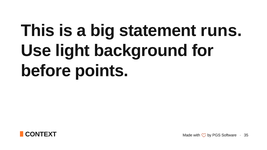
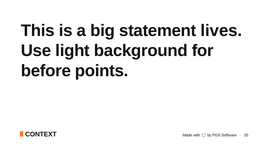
runs: runs -> lives (221, 31)
